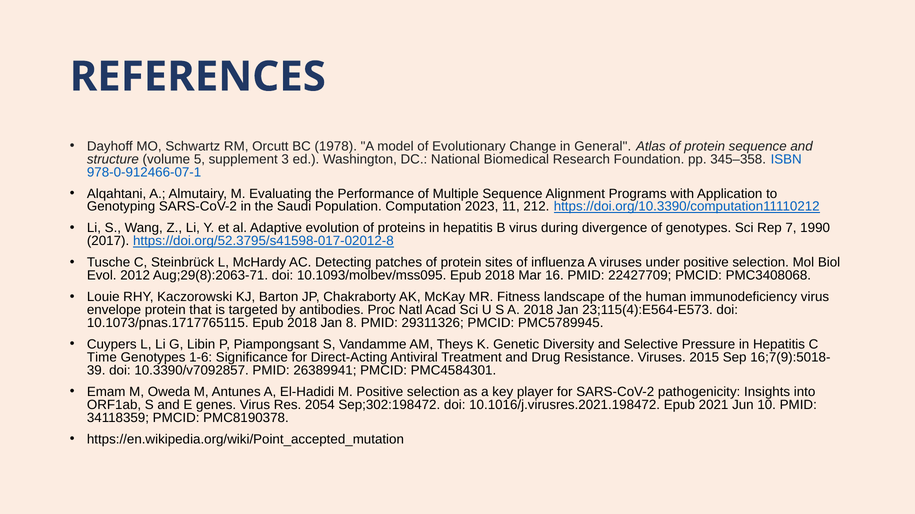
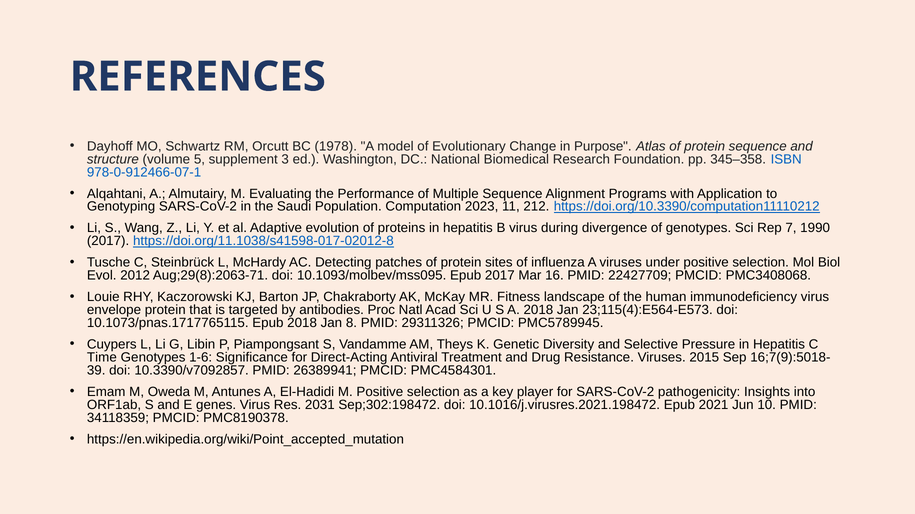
General: General -> Purpose (603, 146)
https://doi.org/52.3795/s41598-017-02012-8: https://doi.org/52.3795/s41598-017-02012-8 -> https://doi.org/11.1038/s41598-017-02012-8 (263, 241)
10.1093/molbev/mss095 Epub 2018: 2018 -> 2017 (500, 276)
2054: 2054 -> 2031 (320, 405)
